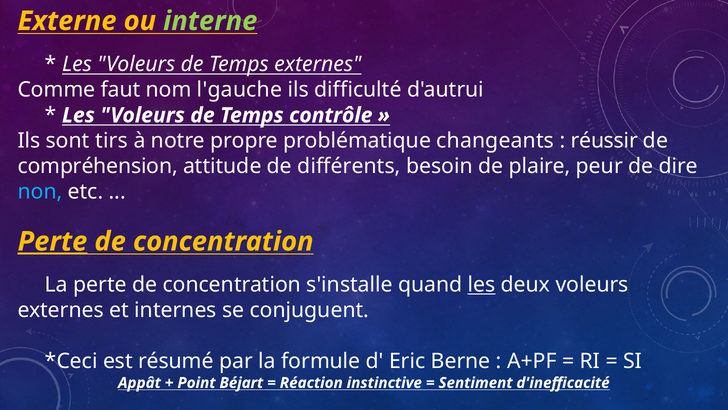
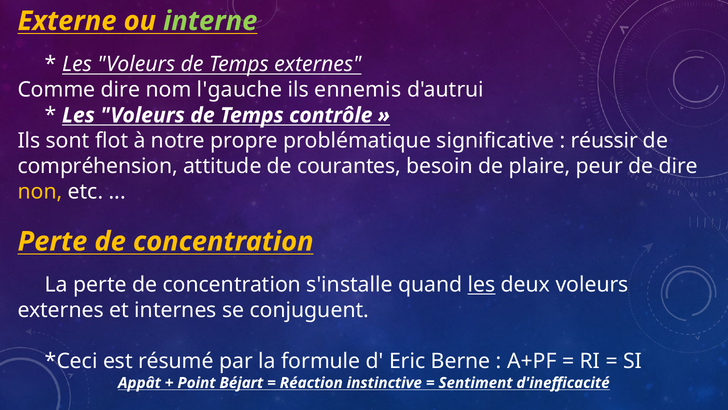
Comme faut: faut -> dire (121, 90)
difficulté: difficulté -> ennemis (358, 90)
tirs: tirs -> flot (112, 141)
changeants: changeants -> significative (495, 141)
différents: différents -> courantes (349, 166)
non colour: light blue -> yellow (40, 192)
Perte underline: present -> none (52, 241)
